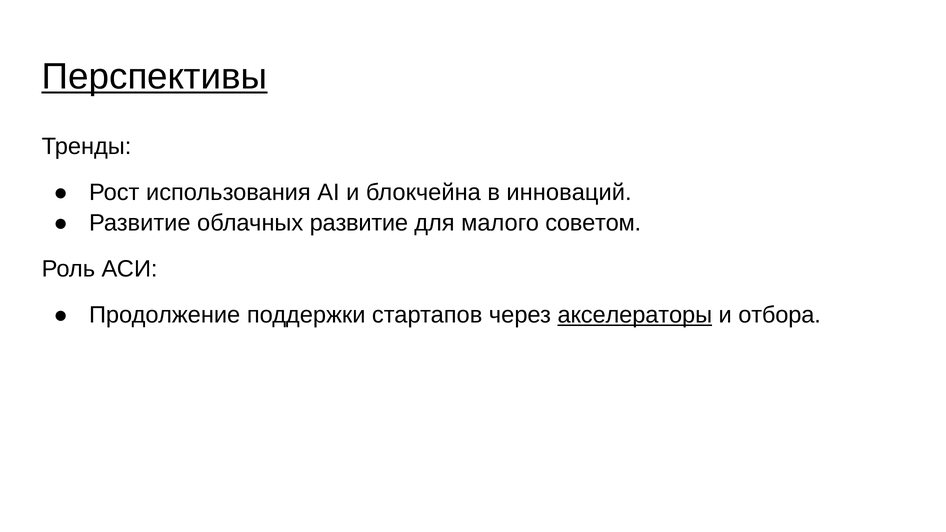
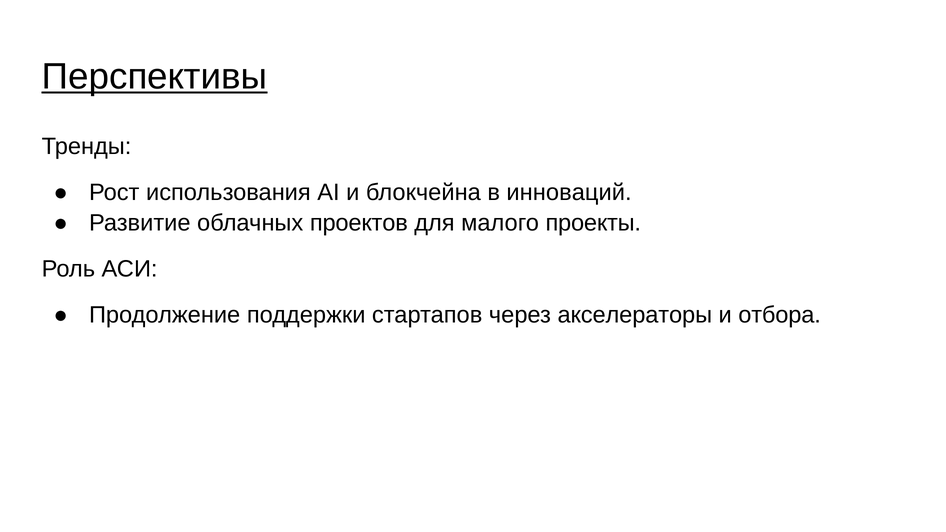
облачных развитие: развитие -> проектов (359, 223)
советом: советом -> проекты (593, 223)
акселераторы underline: present -> none (635, 315)
